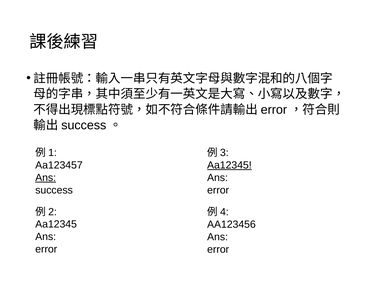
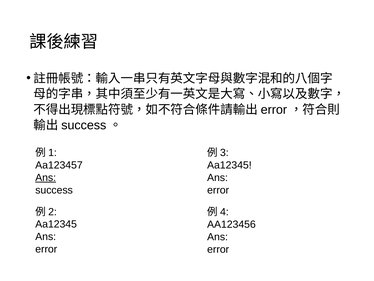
Aa12345 underline: present -> none (229, 165)
